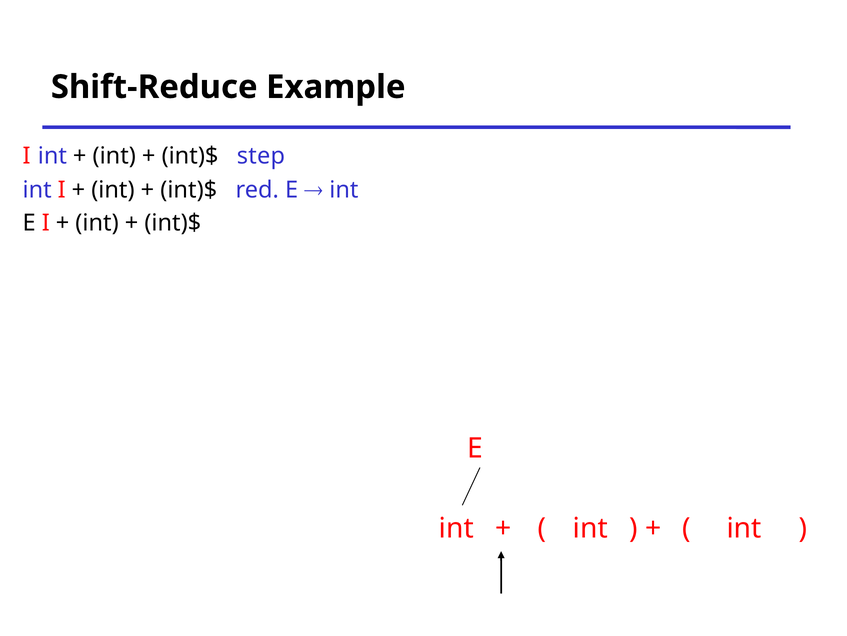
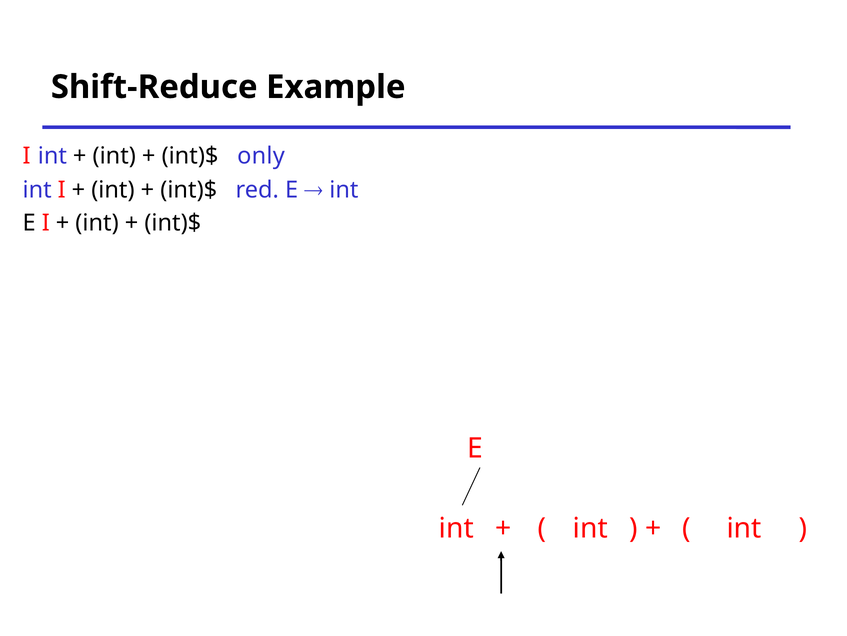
step: step -> only (261, 156)
